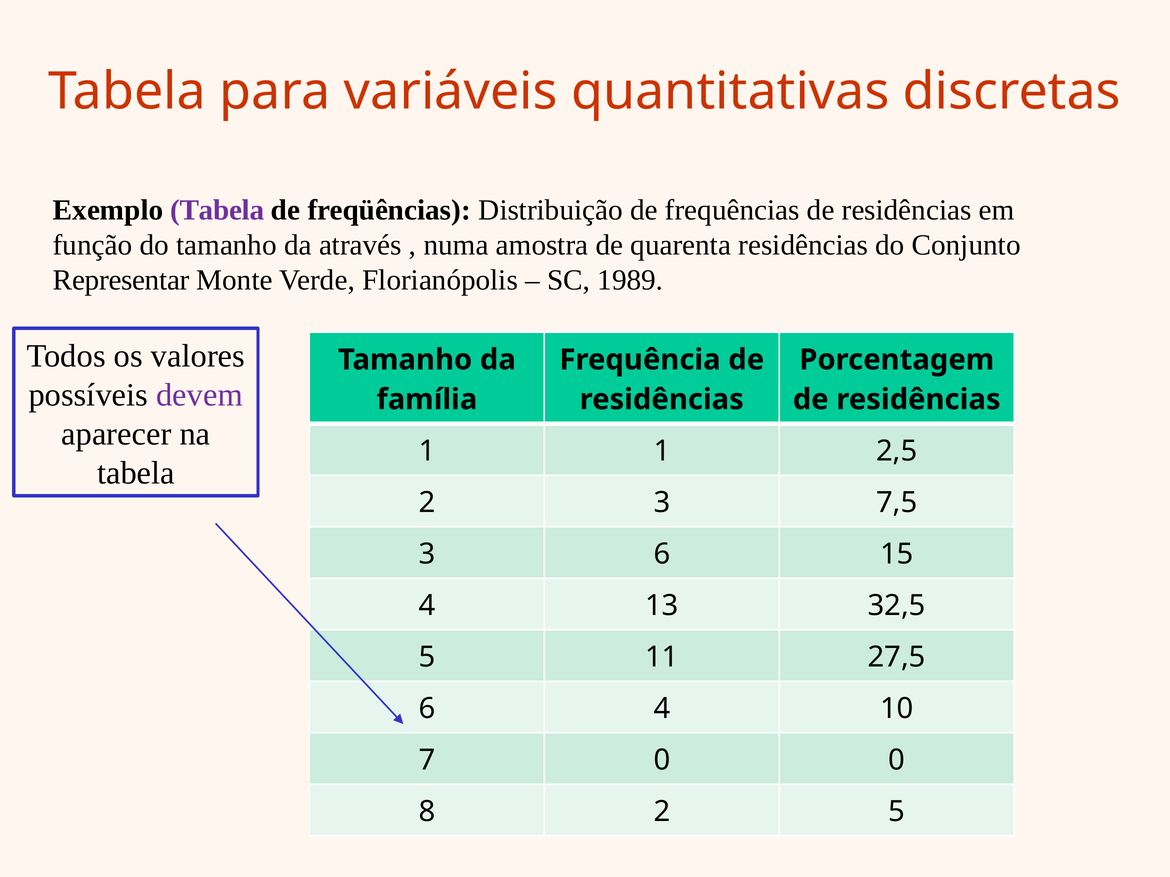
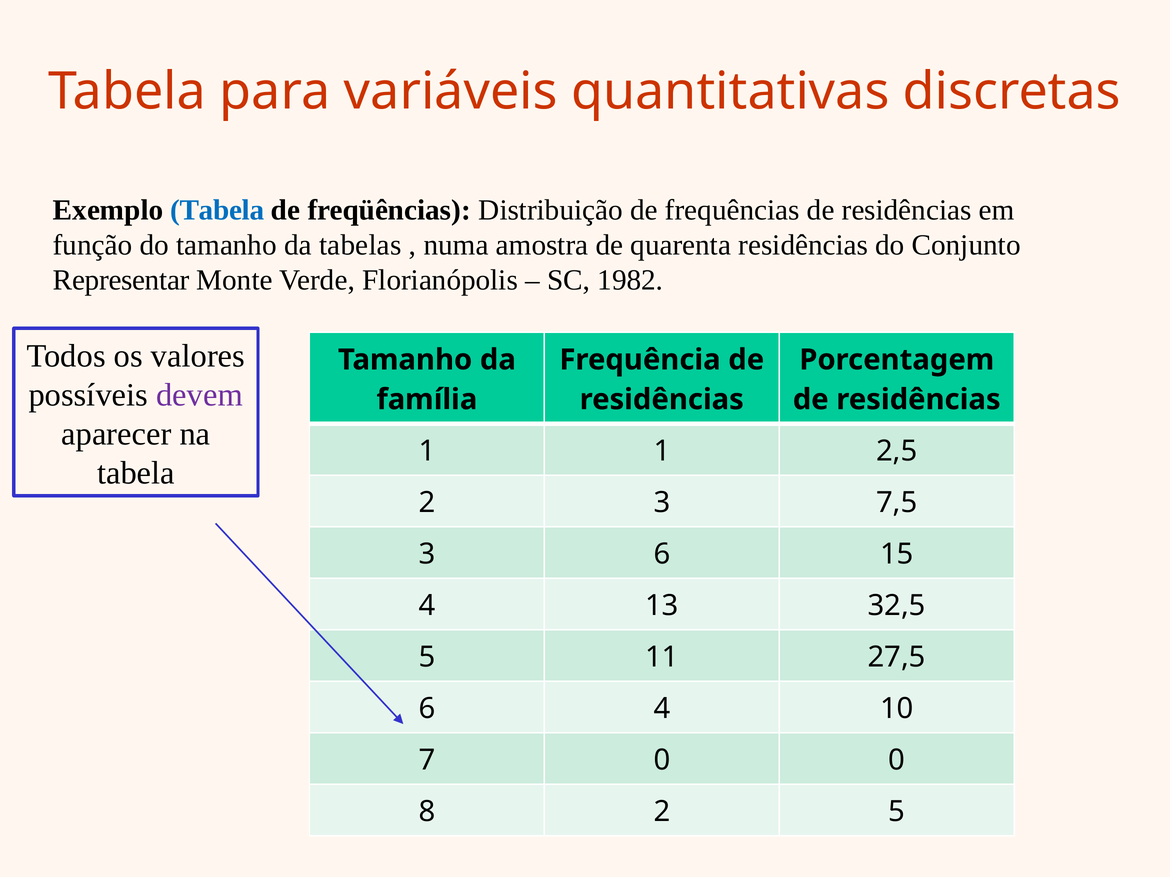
Tabela colour: purple -> blue (217, 210)
através: através -> tabelas (360, 245)
1989: 1989 -> 1982 (630, 280)
